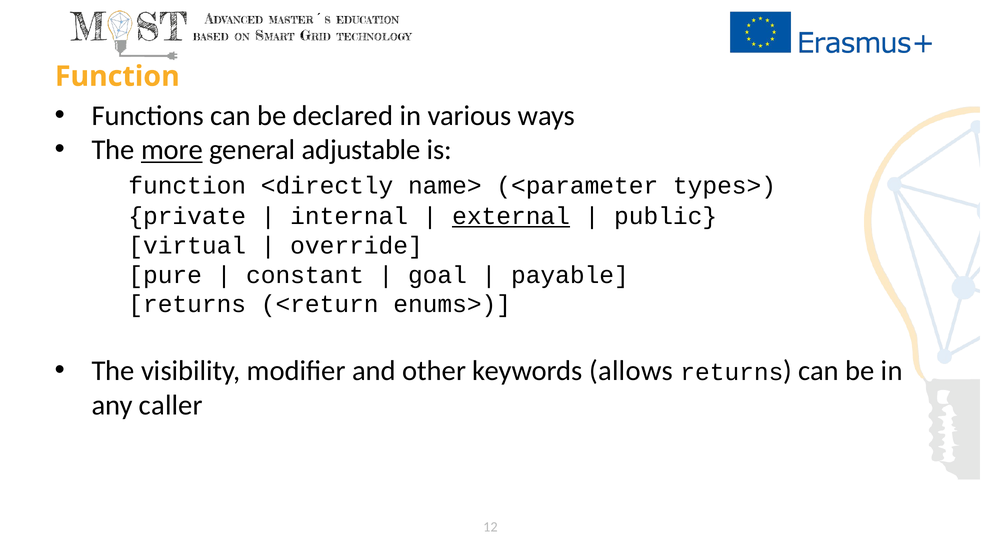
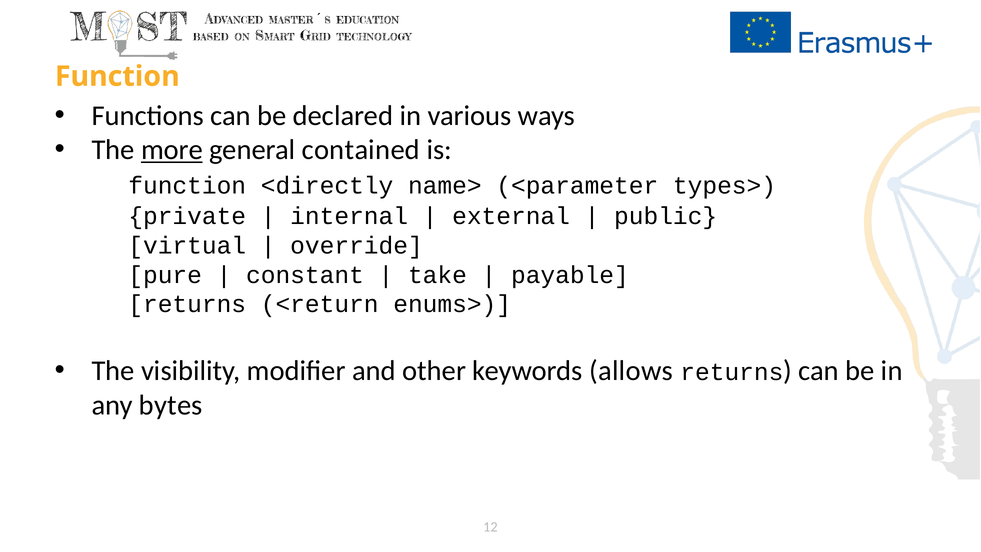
adjustable: adjustable -> contained (361, 150)
external underline: present -> none (511, 216)
goal: goal -> take (437, 275)
caller: caller -> bytes (171, 405)
